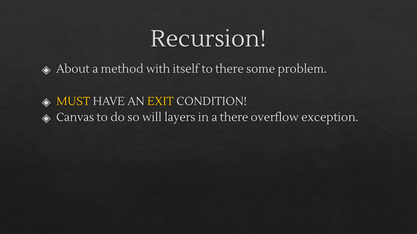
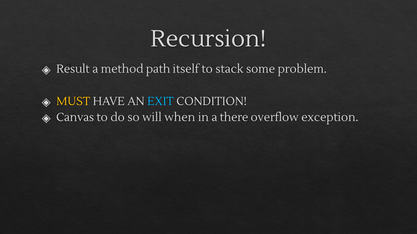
About: About -> Result (73, 69)
with: with -> path (158, 69)
to there: there -> stack (229, 69)
EXIT colour: yellow -> light blue (160, 102)
layers: layers -> when (180, 118)
